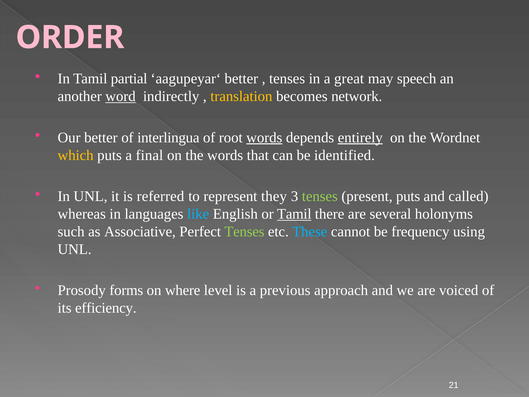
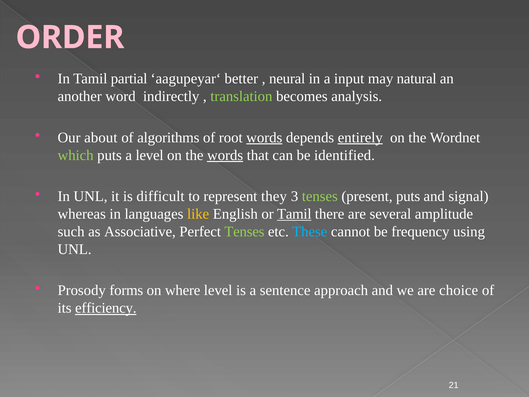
tenses: tenses -> neural (287, 79)
great: great -> input (349, 79)
speech: speech -> natural (417, 79)
word underline: present -> none (121, 96)
translation colour: yellow -> light green (241, 96)
network: network -> analysis (357, 96)
Our better: better -> about (101, 137)
interlingua: interlingua -> algorithms (168, 137)
which colour: yellow -> light green (76, 155)
a final: final -> level (150, 155)
words underline: none -> present (225, 155)
referred: referred -> difficult (161, 196)
called: called -> signal (469, 196)
like colour: light blue -> yellow (198, 214)
holonyms: holonyms -> amplitude (444, 214)
previous: previous -> sentence (285, 290)
voiced: voiced -> choice (459, 290)
efficiency underline: none -> present (106, 308)
